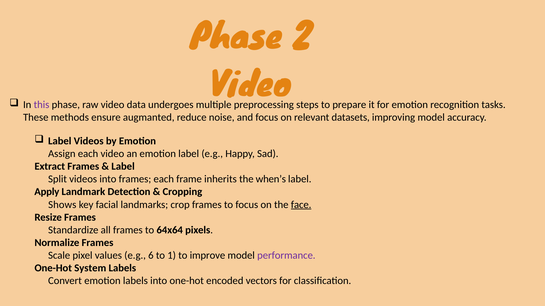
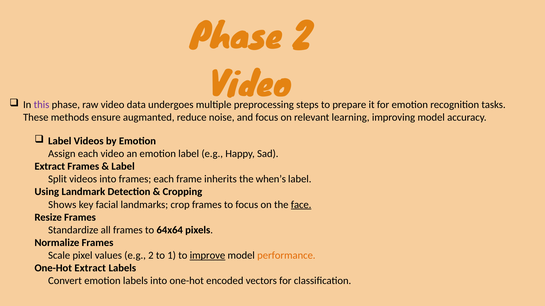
datasets: datasets -> learning (351, 118)
Apply: Apply -> Using (47, 192)
e.g 6: 6 -> 2 (151, 256)
improve underline: none -> present (207, 256)
performance colour: purple -> orange (286, 256)
One-Hot System: System -> Extract (90, 269)
